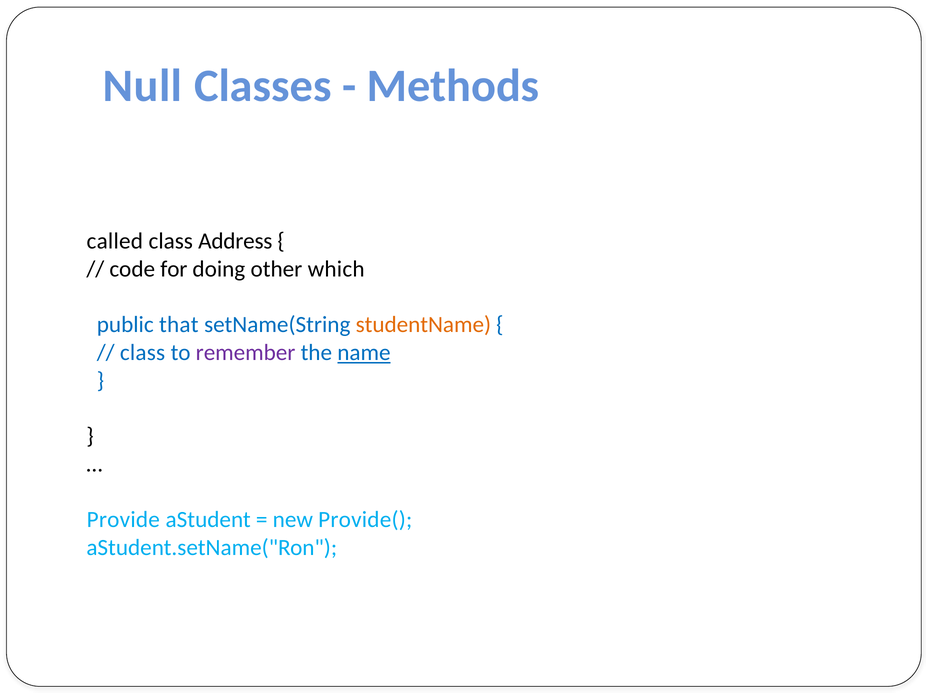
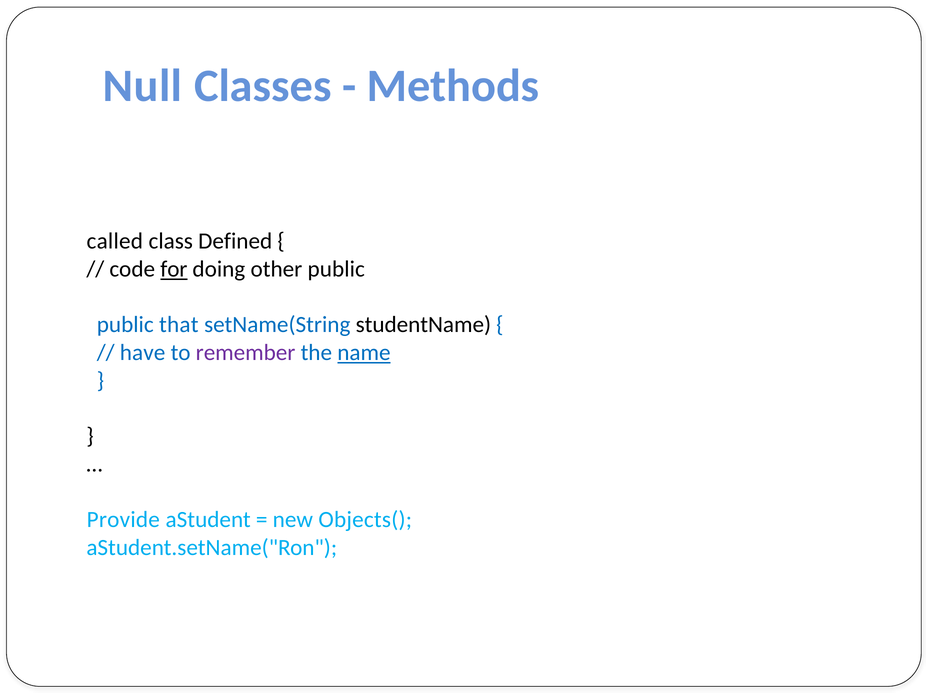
Address: Address -> Defined (235, 241)
for underline: none -> present (174, 269)
other which: which -> public (336, 269)
studentName colour: orange -> black (423, 325)
class: class -> have (143, 353)
Provide(: Provide( -> Objects( (365, 520)
